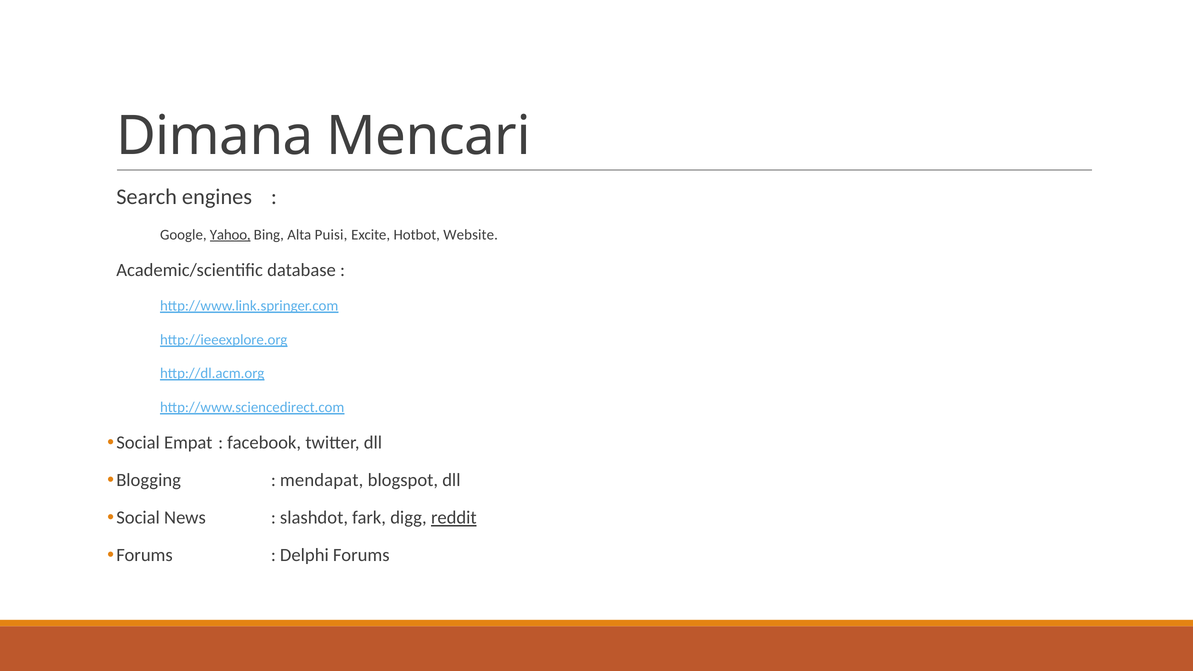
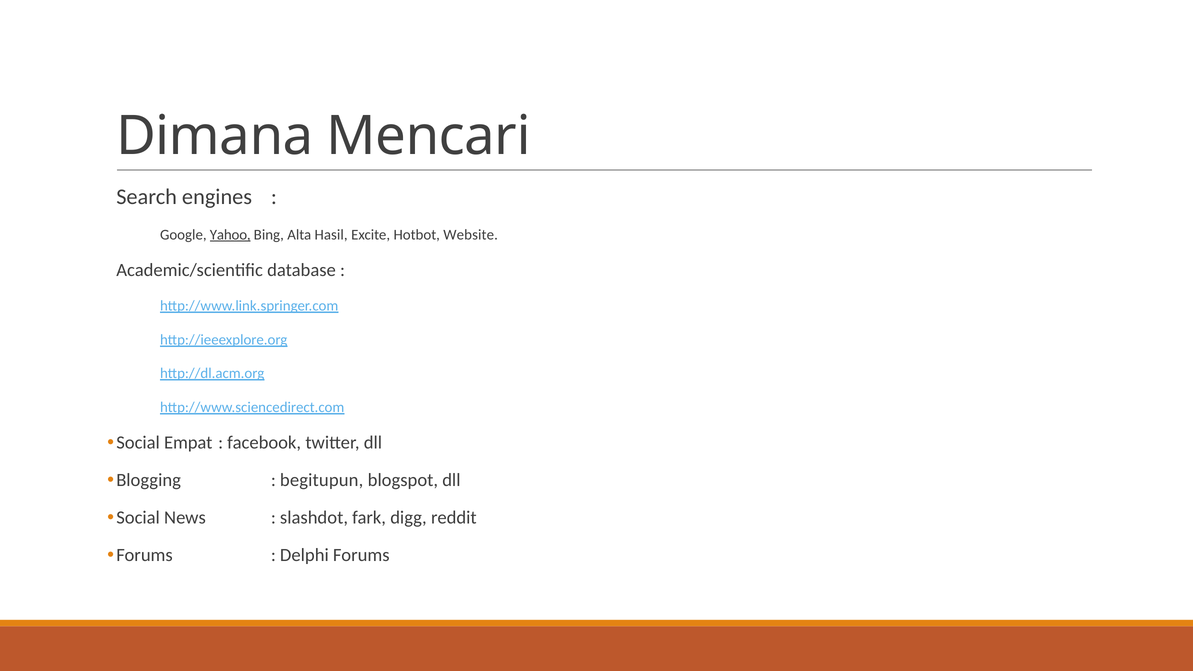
Puisi: Puisi -> Hasil (331, 235)
mendapat: mendapat -> begitupun (322, 480)
reddit underline: present -> none (454, 518)
